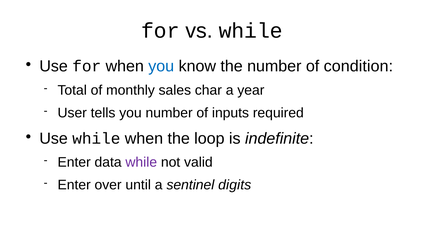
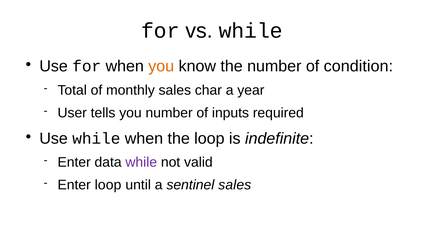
you colour: blue -> orange (161, 67)
Enter over: over -> loop (108, 185)
sentinel digits: digits -> sales (235, 185)
